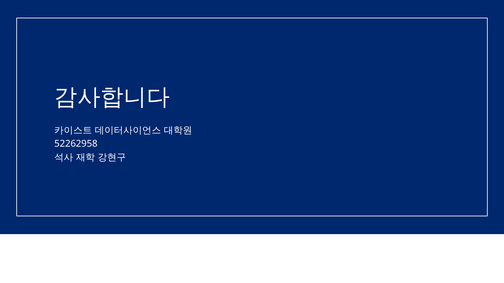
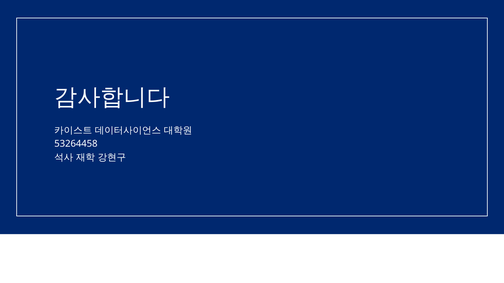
52262958: 52262958 -> 53264458 (76, 144)
